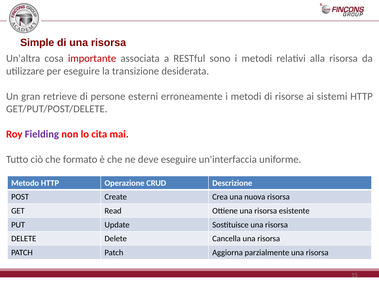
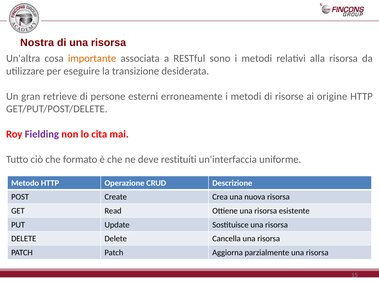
Simple: Simple -> Nostra (37, 43)
importante colour: red -> orange (92, 59)
sistemi: sistemi -> origine (332, 96)
deve eseguire: eseguire -> restituiti (179, 160)
